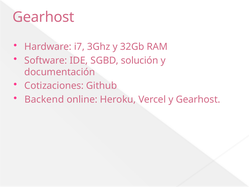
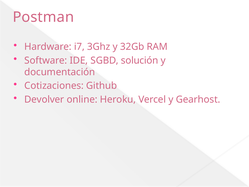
Gearhost: Gearhost -> Postman (43, 17)
Backend: Backend -> Devolver (44, 99)
